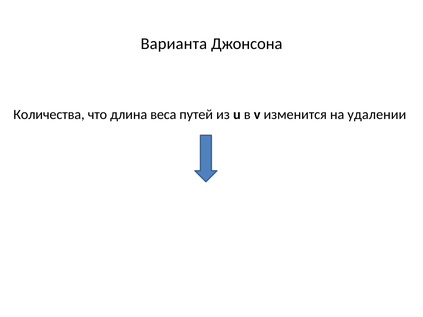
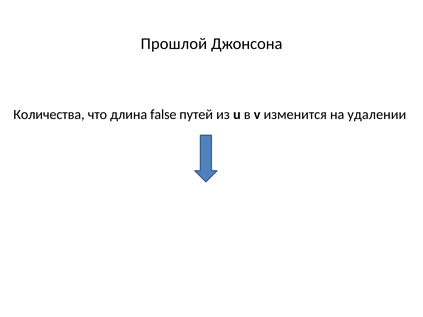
Варианта: Варианта -> Прошлой (174, 44)
веса: веса -> false (163, 115)
